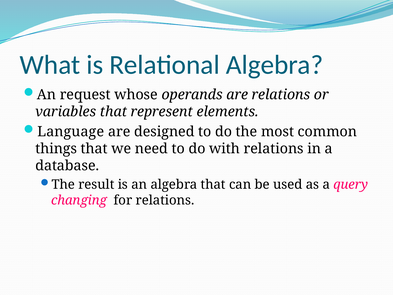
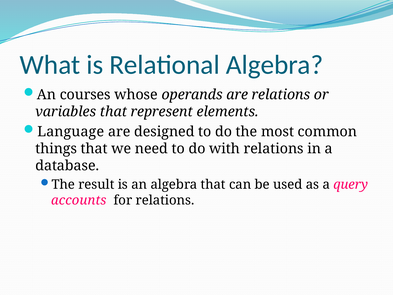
request: request -> courses (85, 95)
changing: changing -> accounts (79, 200)
